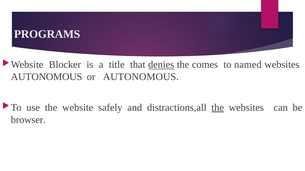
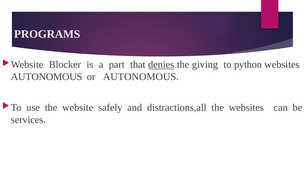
title: title -> part (117, 65)
comes: comes -> giving (205, 65)
named: named -> python (248, 65)
the underline: present -> none (218, 108)
browser: browser -> services (28, 120)
